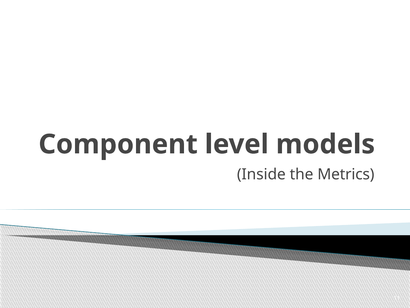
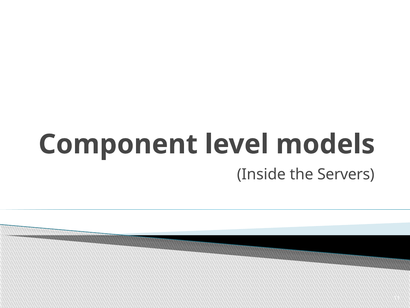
Metrics: Metrics -> Servers (346, 174)
